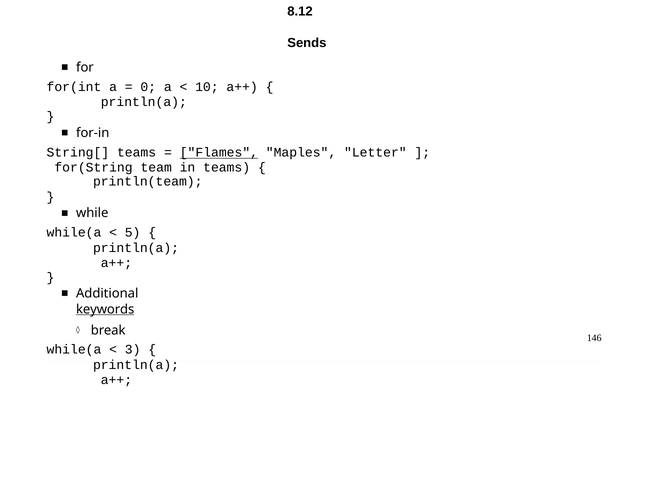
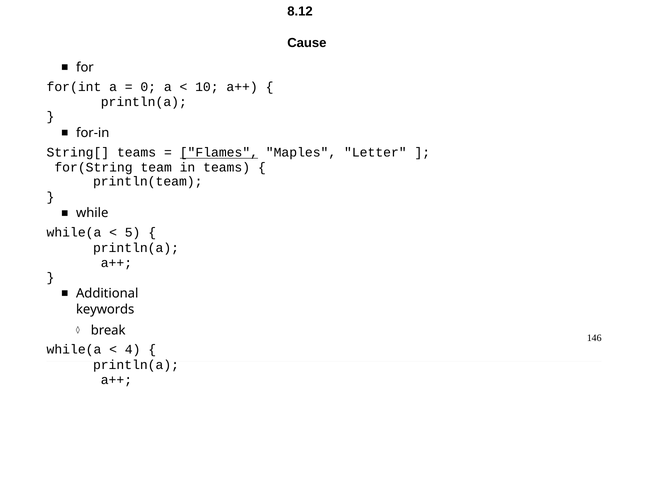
Sends: Sends -> Cause (307, 43)
keywords underline: present -> none (105, 309)
3: 3 -> 4 (133, 349)
